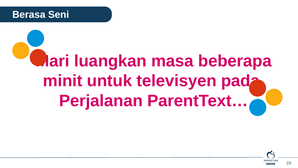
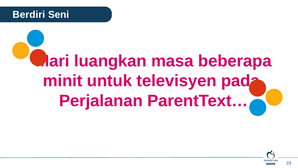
Berasa: Berasa -> Berdiri (29, 15)
